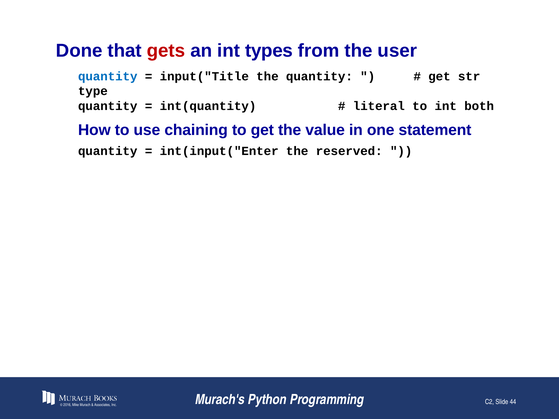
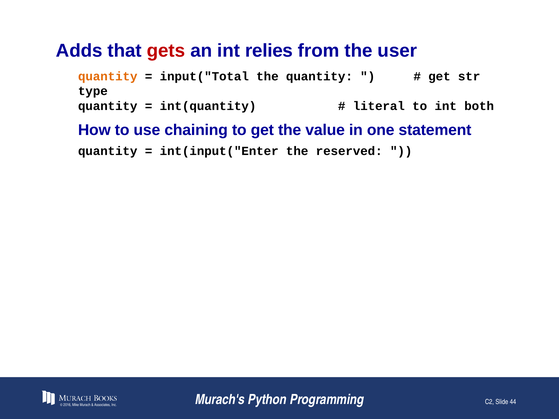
Done: Done -> Adds (79, 51)
types: types -> relies (269, 51)
quantity colour: blue -> orange (108, 76)
input("Title: input("Title -> input("Total (204, 76)
